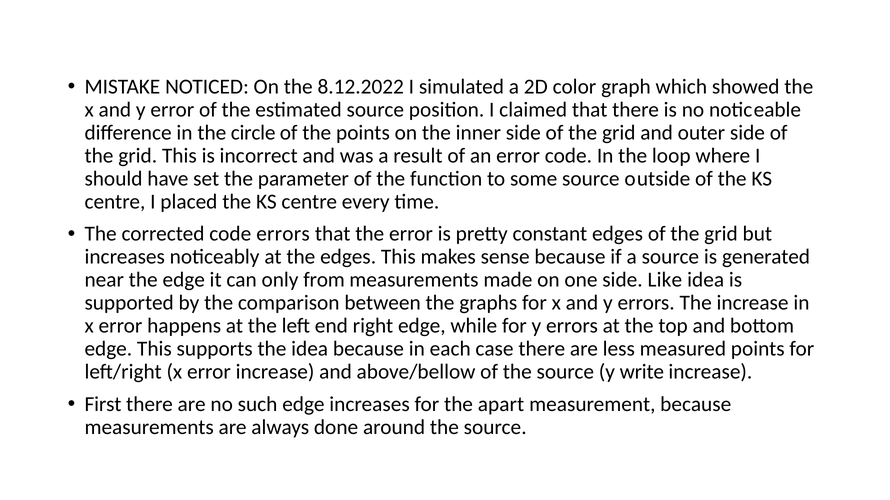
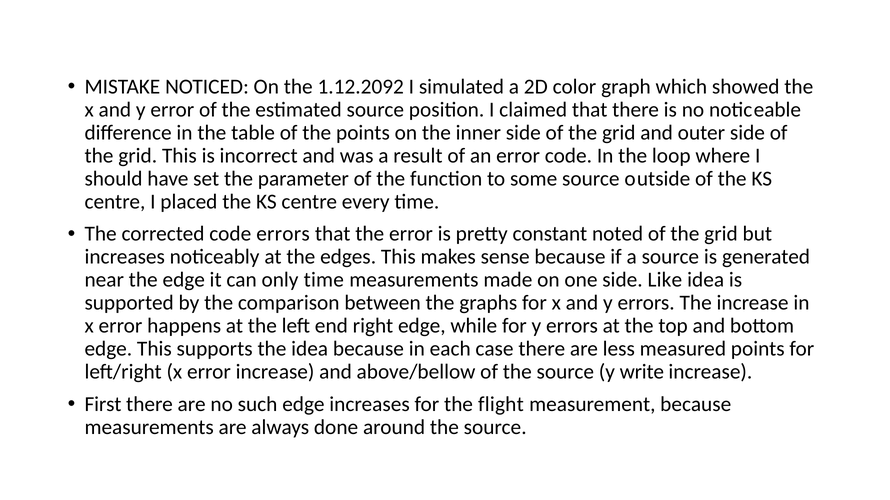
8.12.2022: 8.12.2022 -> 1.12.2092 (361, 87)
circle: circle -> table (253, 133)
constant edges: edges -> noted (618, 234)
only from: from -> time (324, 280)
apart: apart -> flight (501, 405)
